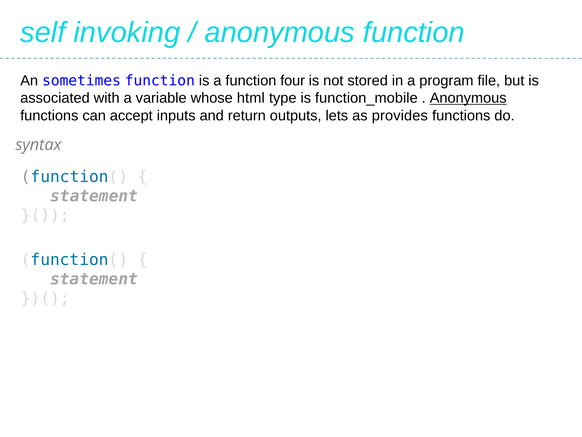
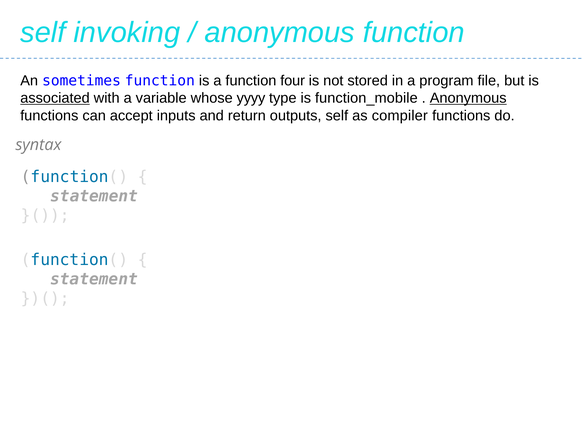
associated underline: none -> present (55, 98)
html: html -> yyyy (251, 98)
outputs lets: lets -> self (337, 115)
provides: provides -> compiler (400, 115)
